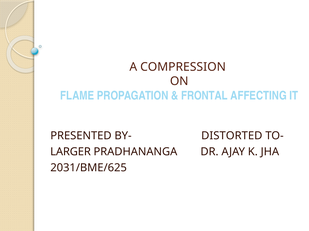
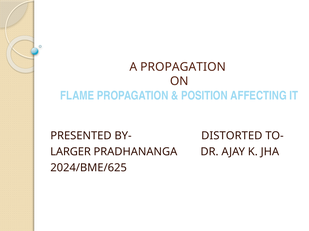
A COMPRESSION: COMPRESSION -> PROPAGATION (183, 67)
FRONTAL: FRONTAL -> POSITION (204, 96)
2031/BME/625: 2031/BME/625 -> 2024/BME/625 (89, 168)
